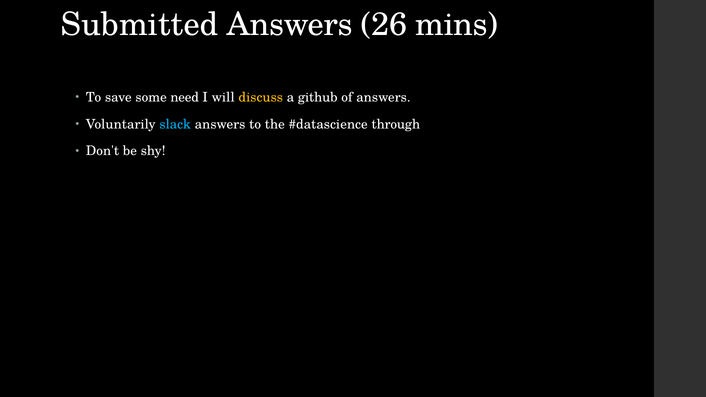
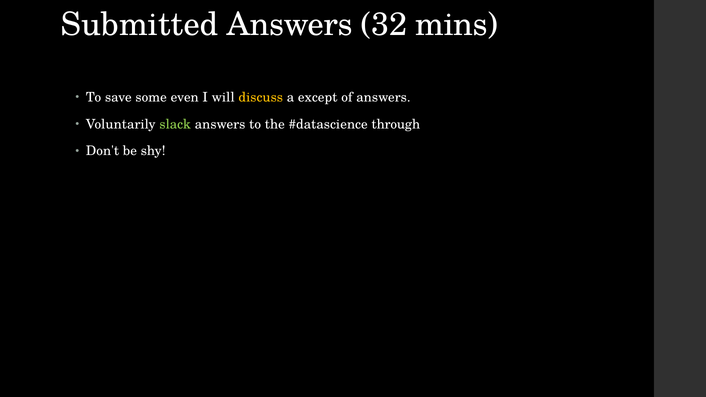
26: 26 -> 32 (384, 25)
need: need -> even (185, 97)
github: github -> except (318, 97)
slack colour: light blue -> light green (175, 124)
